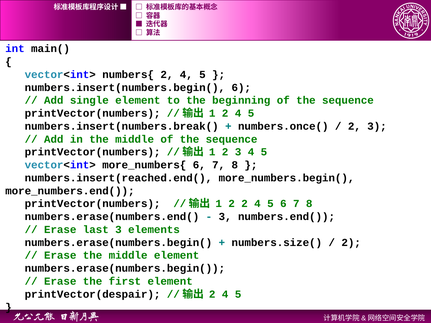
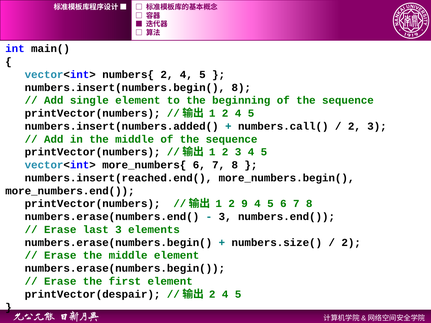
numbers.insert(numbers.begin( 6: 6 -> 8 (241, 88)
numbers.insert(numbers.break(: numbers.insert(numbers.break( -> numbers.insert(numbers.added( (122, 126)
numbers.once(: numbers.once( -> numbers.call( (283, 126)
2 2: 2 -> 9 (245, 204)
